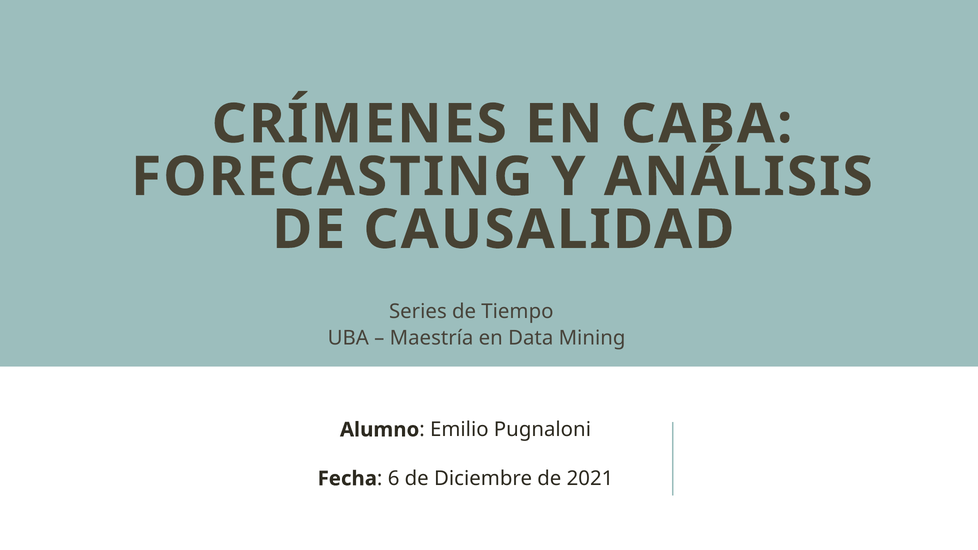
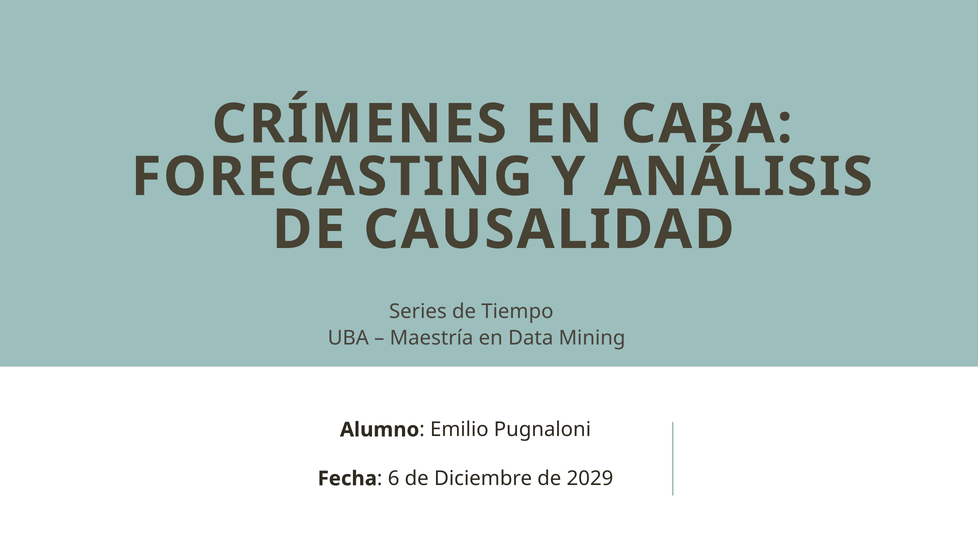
2021: 2021 -> 2029 (590, 479)
